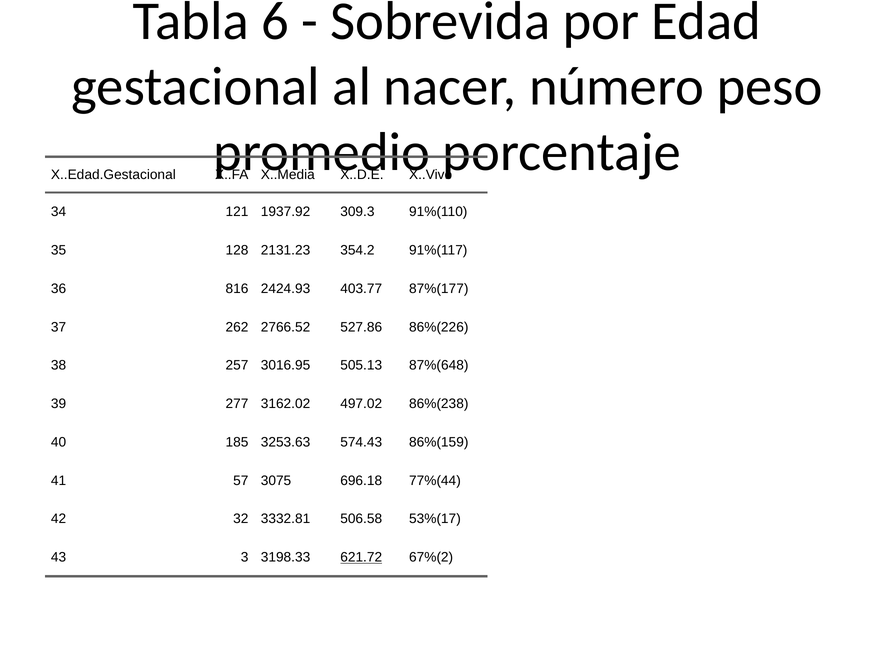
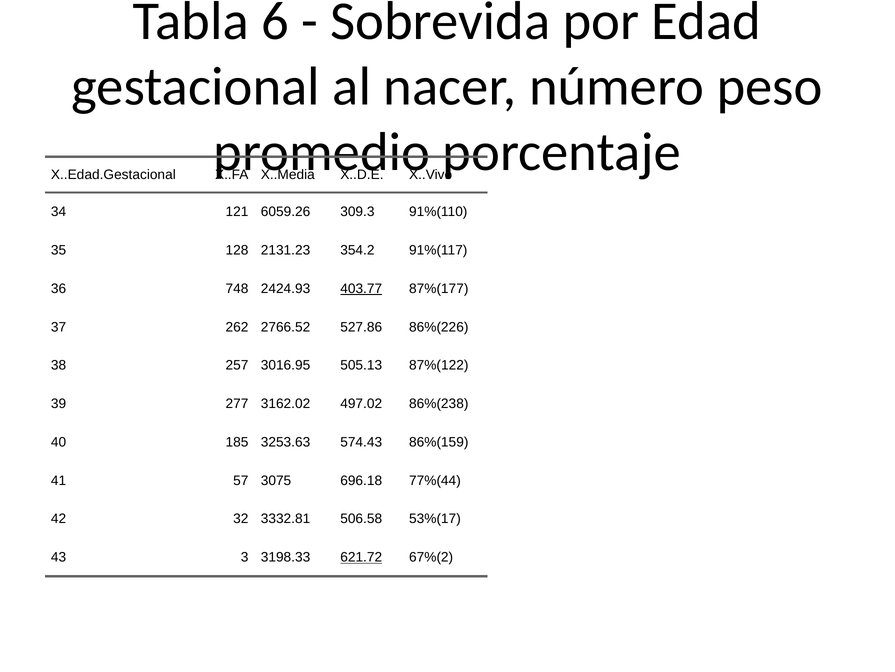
1937.92: 1937.92 -> 6059.26 (286, 212)
816: 816 -> 748 (237, 288)
403.77 underline: none -> present (361, 288)
87%(648: 87%(648 -> 87%(122 (439, 365)
